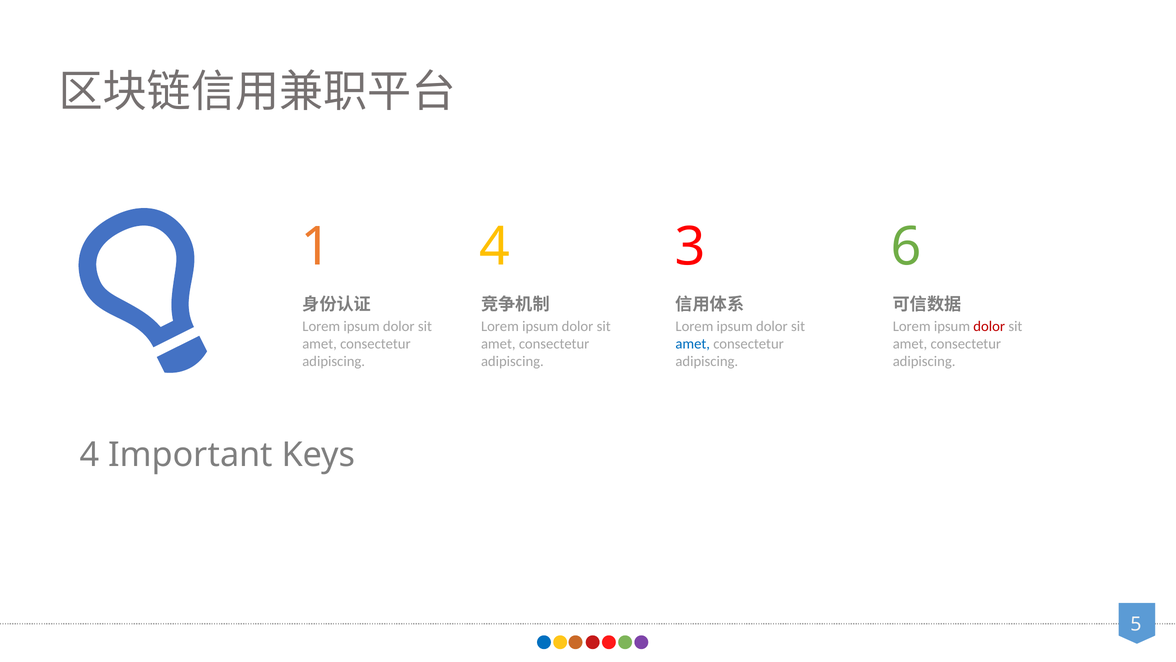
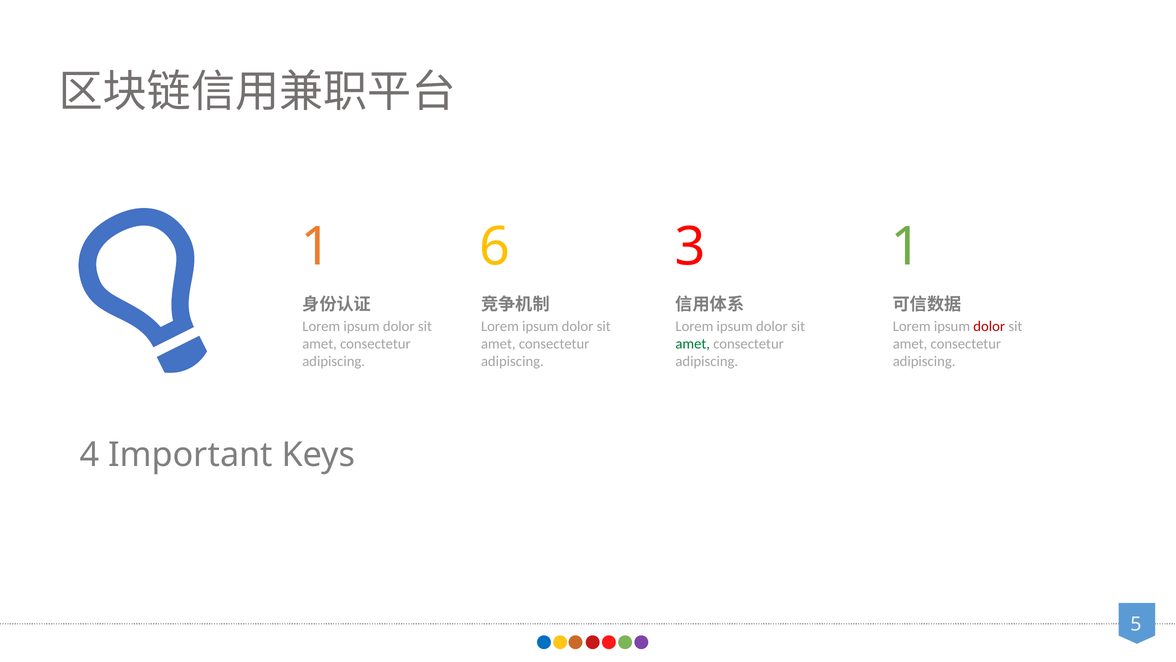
1 4: 4 -> 6 (495, 247)
3 6: 6 -> 1 (906, 247)
amet colour: blue -> green (693, 344)
